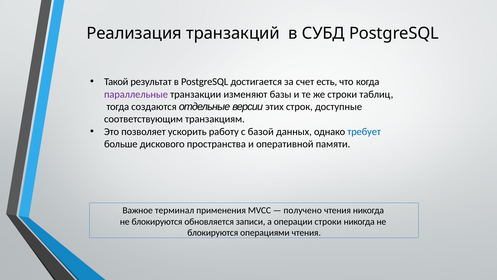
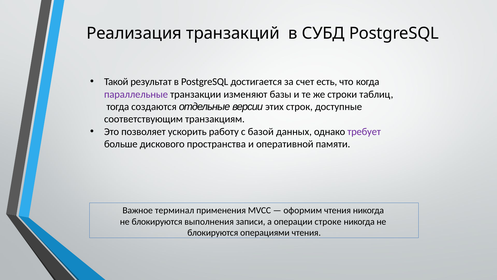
требует colour: blue -> purple (364, 131)
получено: получено -> оформим (303, 210)
обновляется: обновляется -> выполнения (209, 221)
операции строки: строки -> строке (328, 221)
